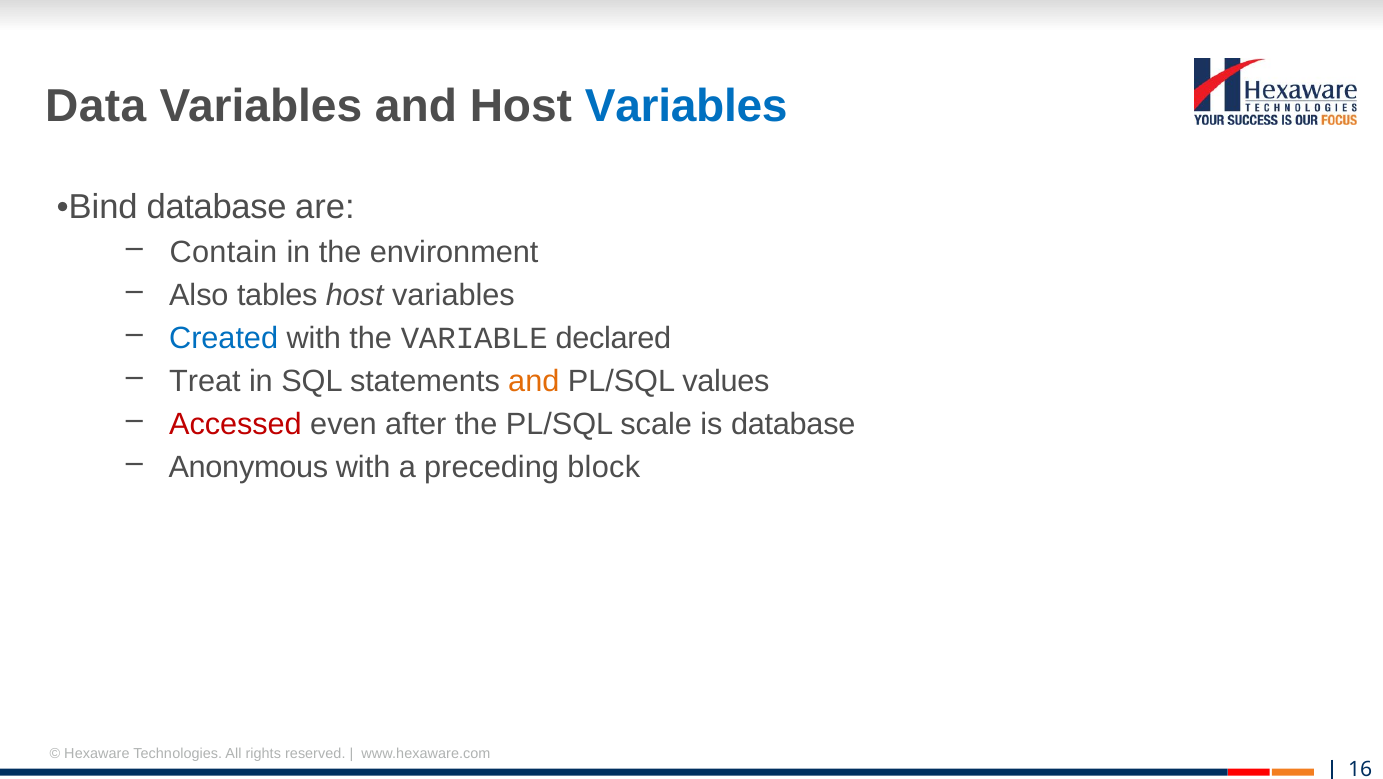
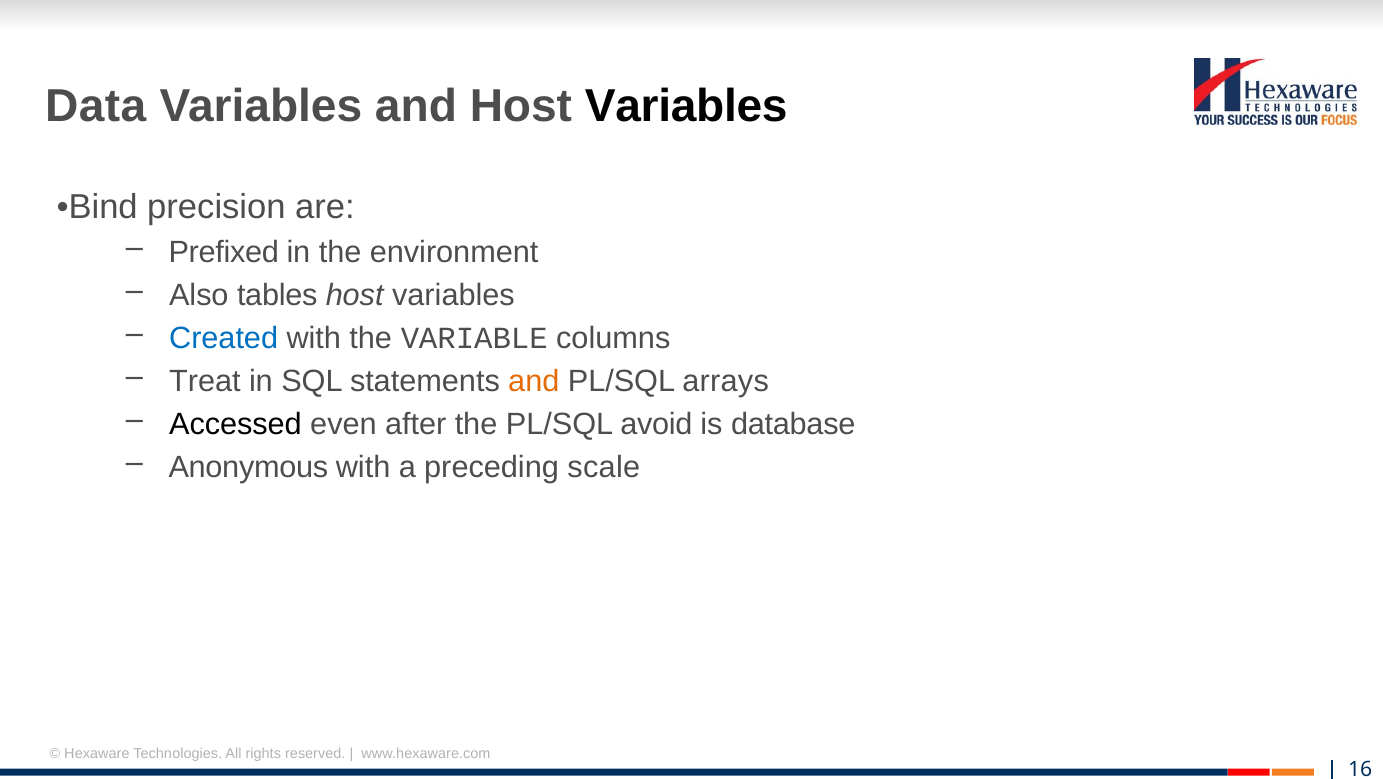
Variables colour: blue -> black (686, 106)
Bind database: database -> precision (216, 207)
Contain: Contain -> Prefixed (224, 252)
declared: declared -> columns (613, 338)
values: values -> arrays (726, 381)
Accessed colour: red -> black (235, 424)
scale: scale -> avoid (656, 424)
block: block -> scale (604, 467)
